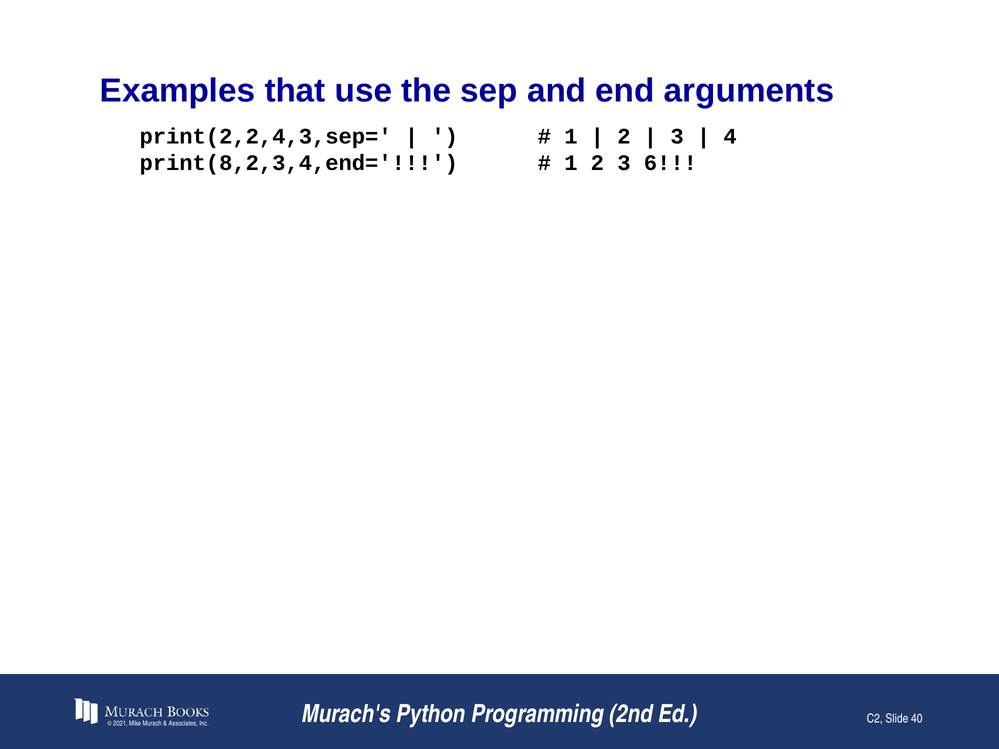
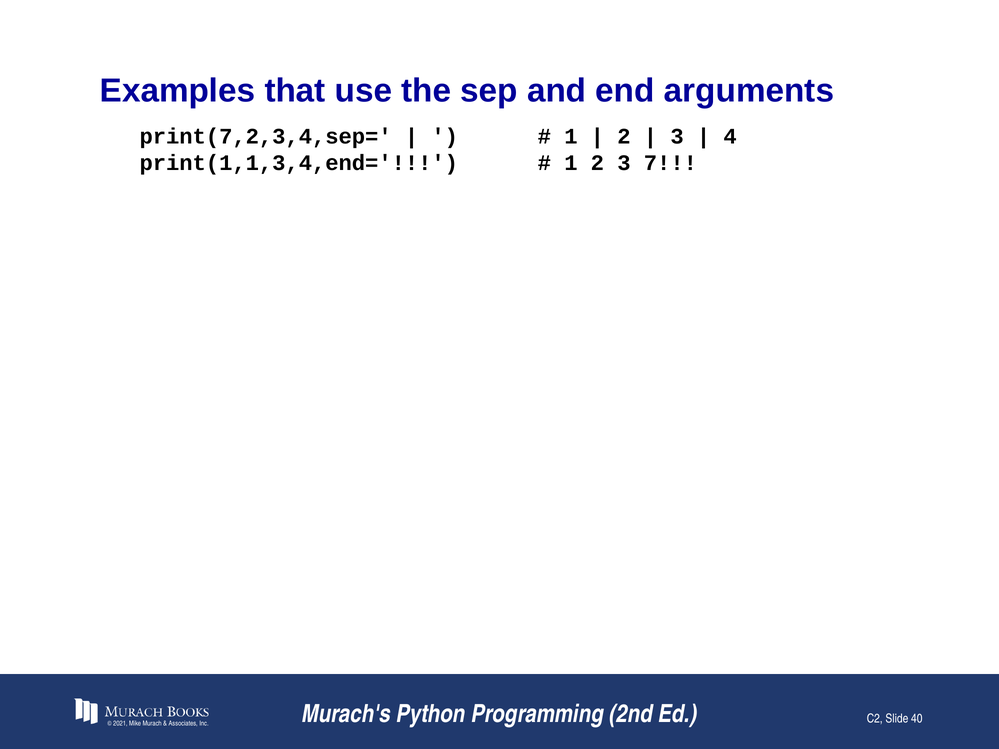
print(2,2,4,3,sep=: print(2,2,4,3,sep= -> print(7,2,3,4,sep= (266, 136)
print(8,2,3,4,end=: print(8,2,3,4,end= -> print(1,1,3,4,end= (299, 163)
6: 6 -> 7 (670, 163)
